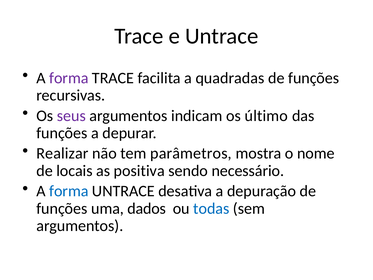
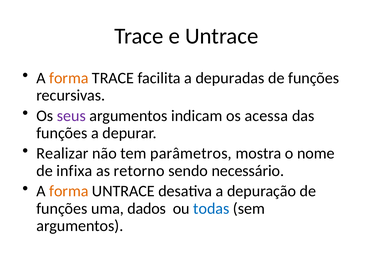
forma colour: purple -> orange (69, 78)
quadradas: quadradas -> depuradas (230, 78)
último: último -> acessa (266, 116)
locais: locais -> infixa (74, 171)
positiva: positiva -> retorno (139, 171)
forma colour: blue -> orange (69, 191)
